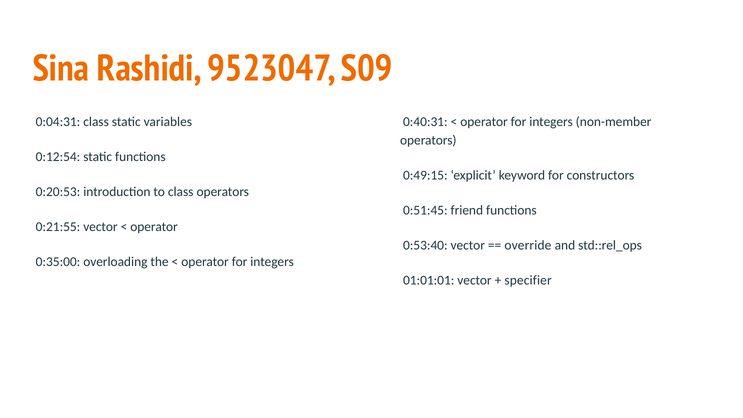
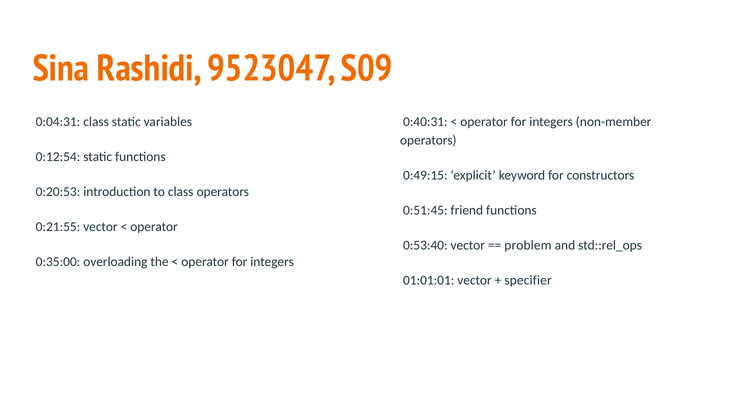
override: override -> problem (528, 245)
